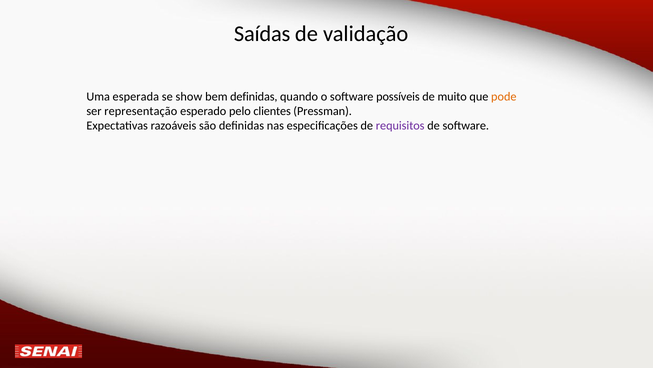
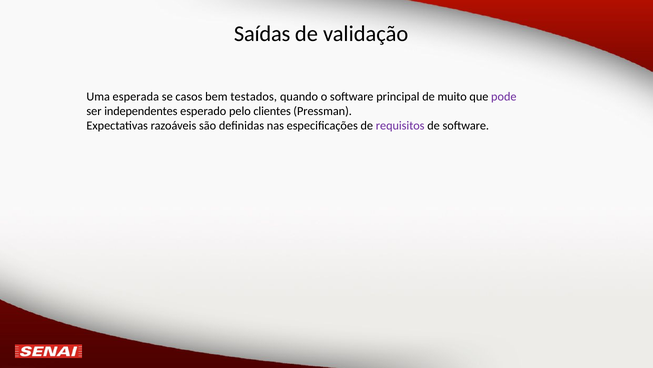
show: show -> casos (189, 96)
bem definidas: definidas -> testados (254, 96)
possíveis: possíveis -> principal (398, 96)
pode colour: orange -> purple (504, 96)
representação: representação -> independentes (141, 111)
